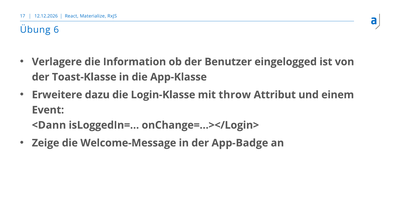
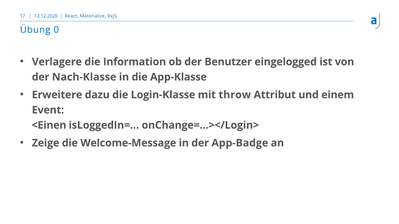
6: 6 -> 0 (56, 30)
Toast-Klasse: Toast-Klasse -> Nach-Klasse (84, 77)
<Dann: <Dann -> <Einen (49, 125)
